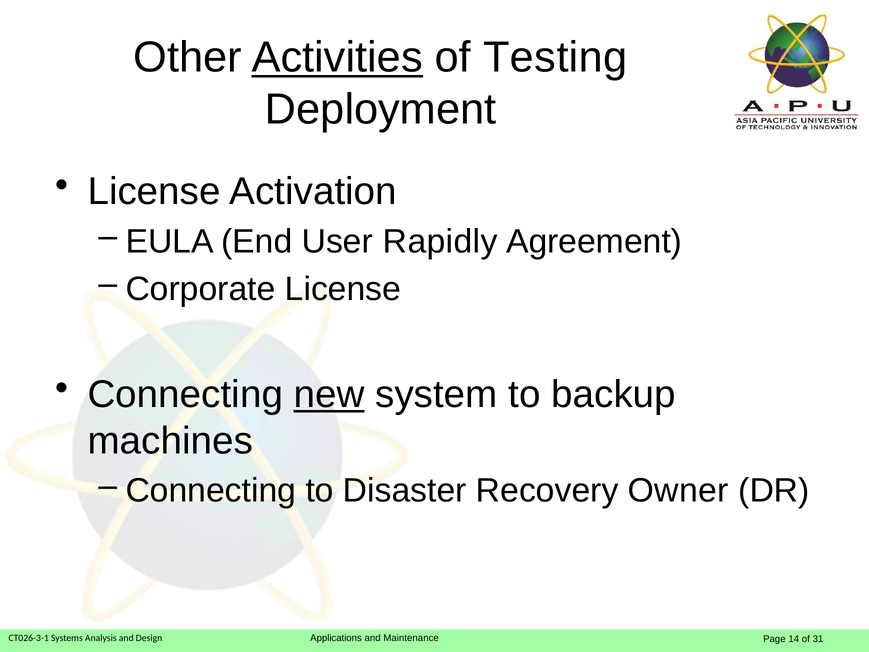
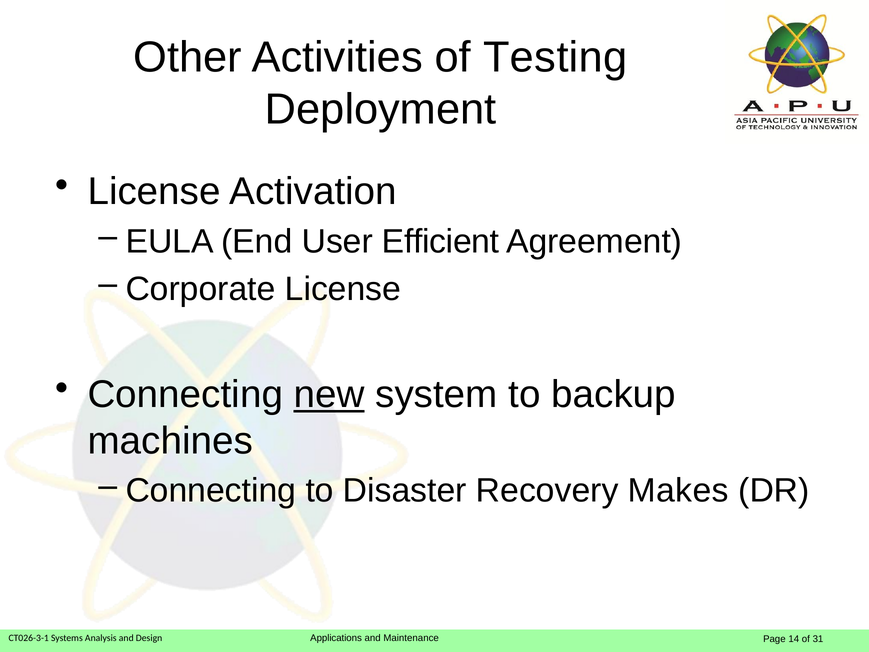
Activities underline: present -> none (337, 57)
Rapidly: Rapidly -> Efficient (441, 241)
Owner: Owner -> Makes (678, 491)
